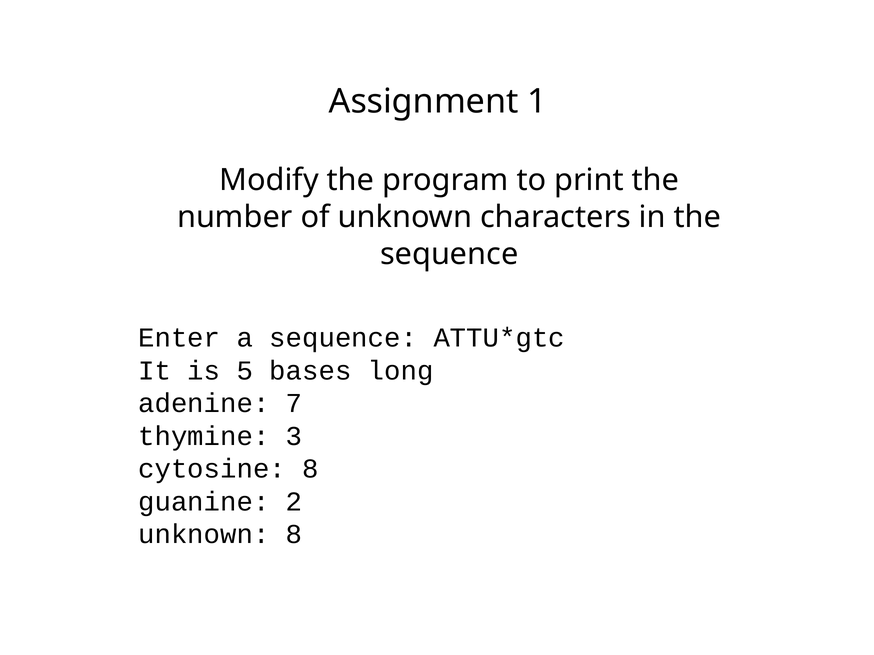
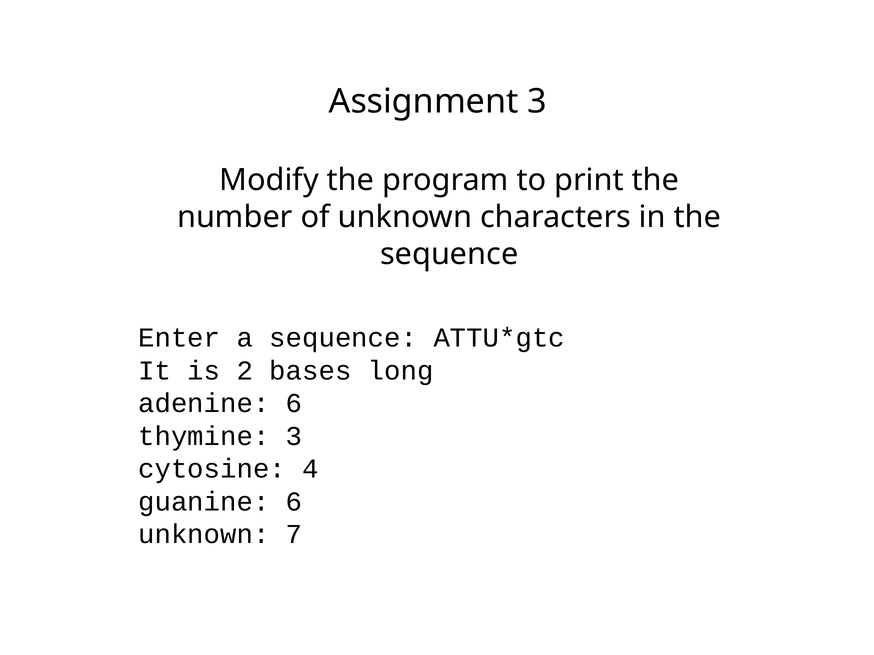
Assignment 1: 1 -> 3 (537, 101)
5: 5 -> 2 (245, 371)
adenine 7: 7 -> 6 (294, 404)
cytosine 8: 8 -> 4 (311, 469)
guanine 2: 2 -> 6 (294, 502)
unknown 8: 8 -> 7 (294, 535)
